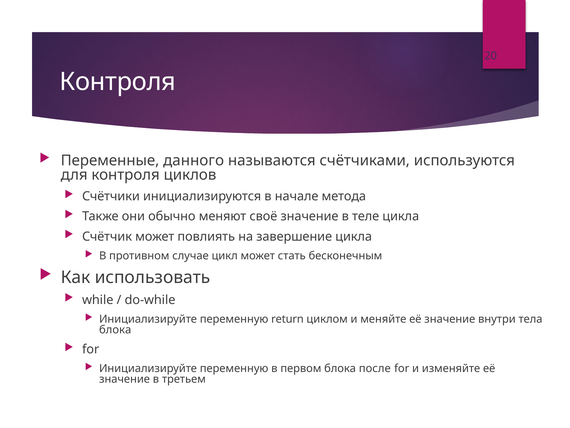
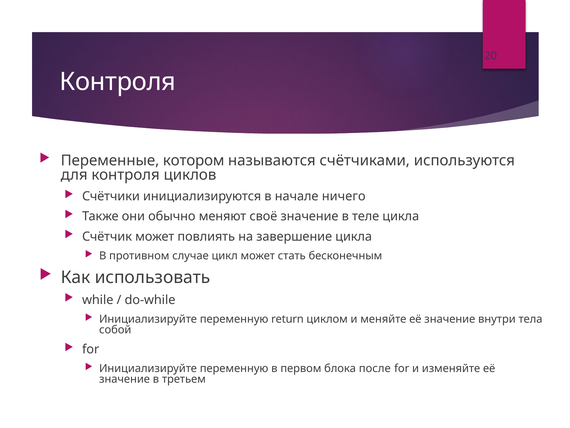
данного: данного -> котором (194, 160)
метода: метода -> ничего (344, 196)
блока: блока -> собой (115, 330)
